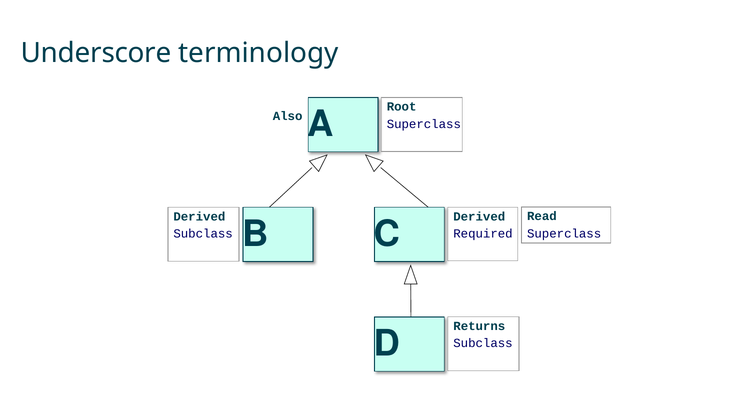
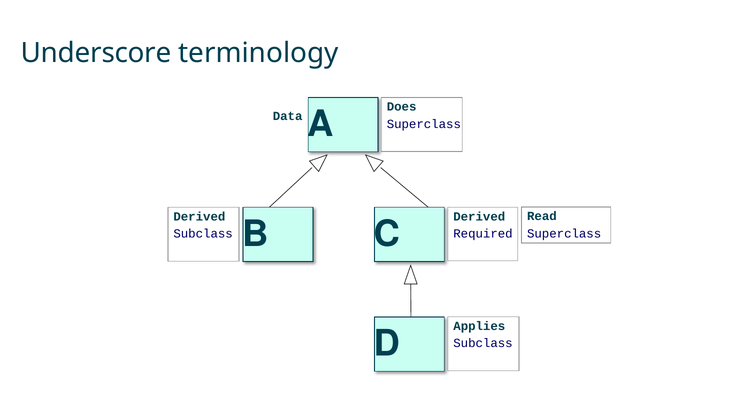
Root: Root -> Does (402, 107)
Also: Also -> Data (288, 116)
Returns: Returns -> Applies (479, 326)
